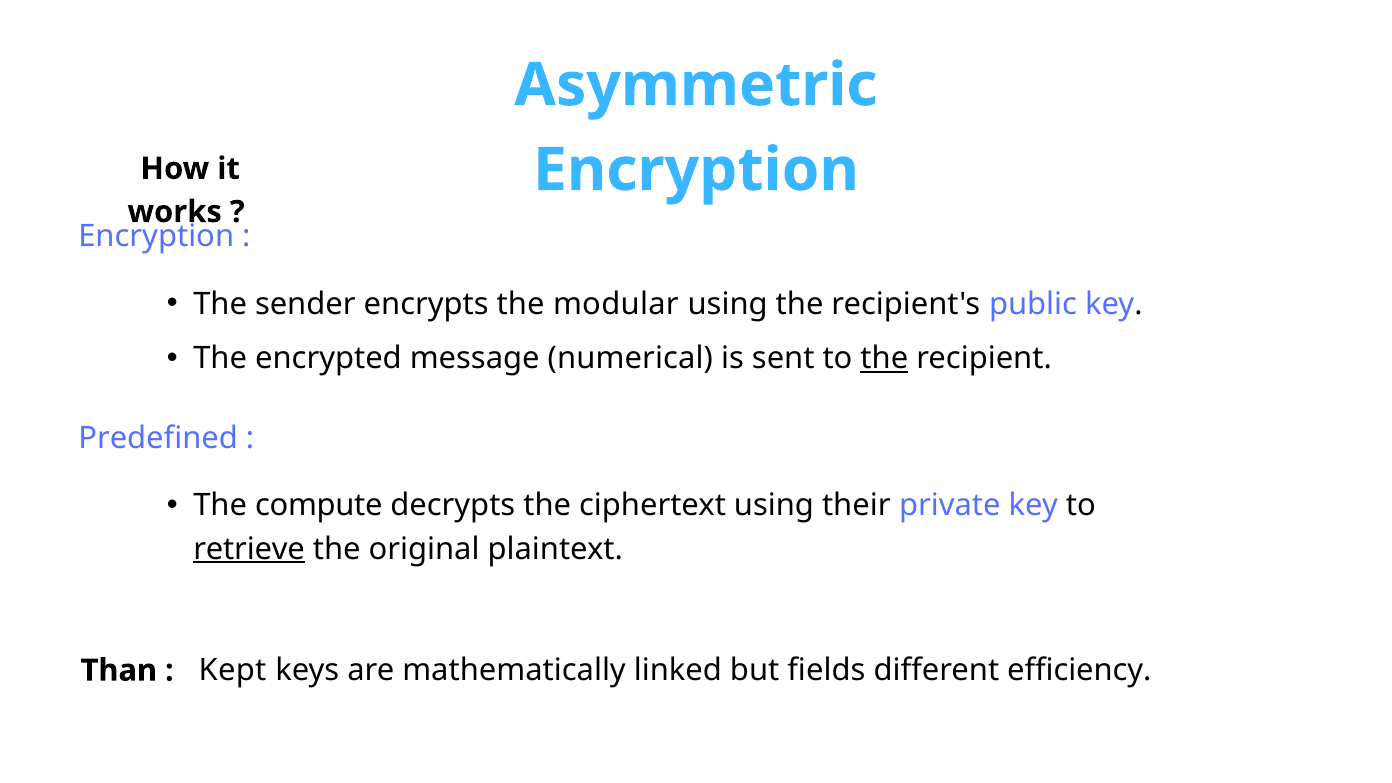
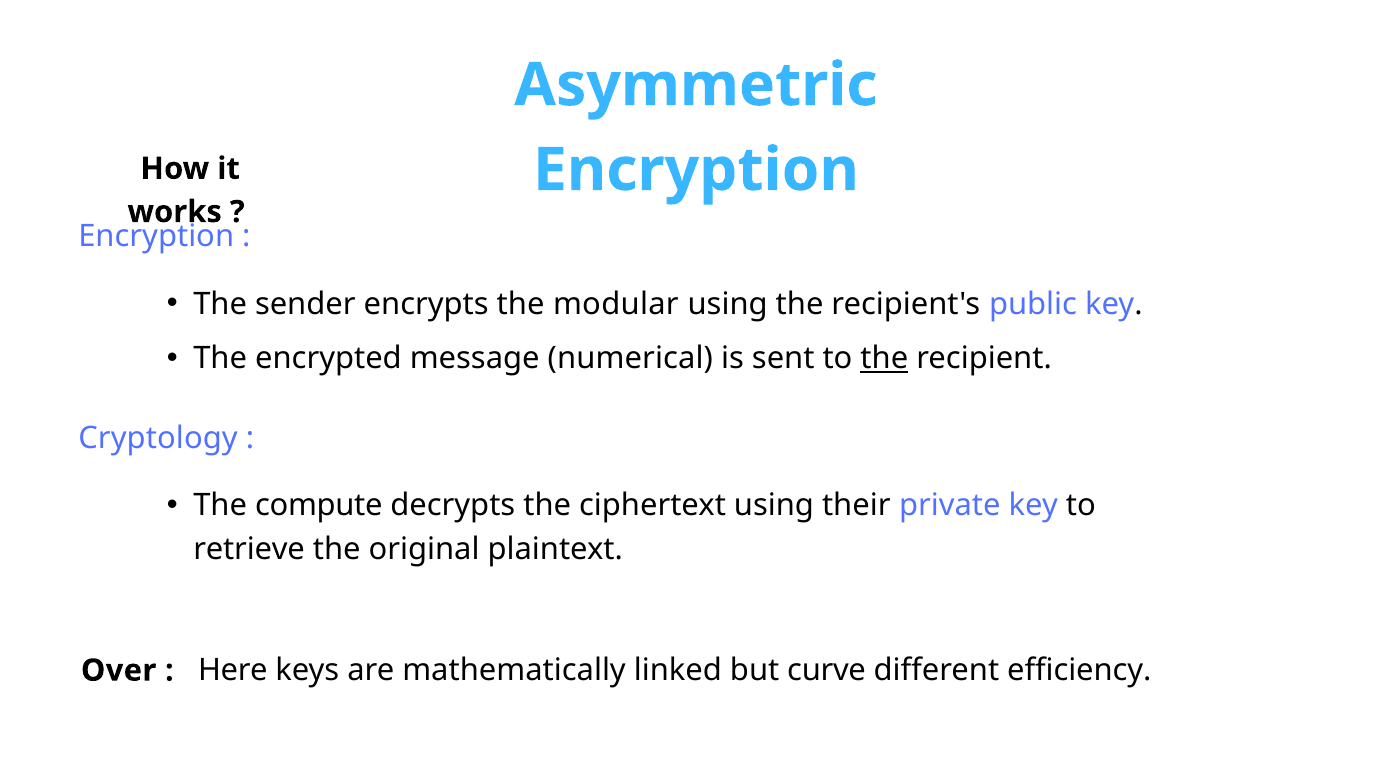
Predefined: Predefined -> Cryptology (158, 438)
retrieve underline: present -> none (249, 549)
Than: Than -> Over (119, 670)
Kept: Kept -> Here (233, 670)
fields: fields -> curve (827, 670)
